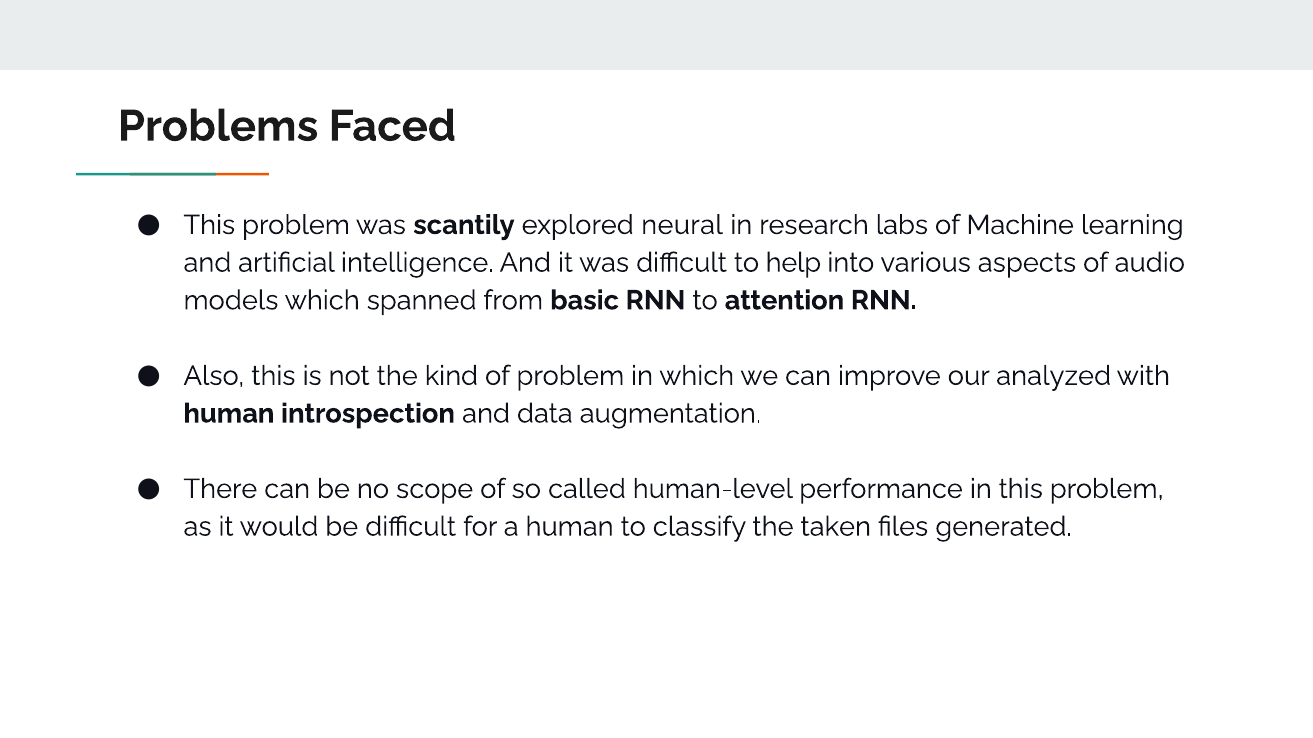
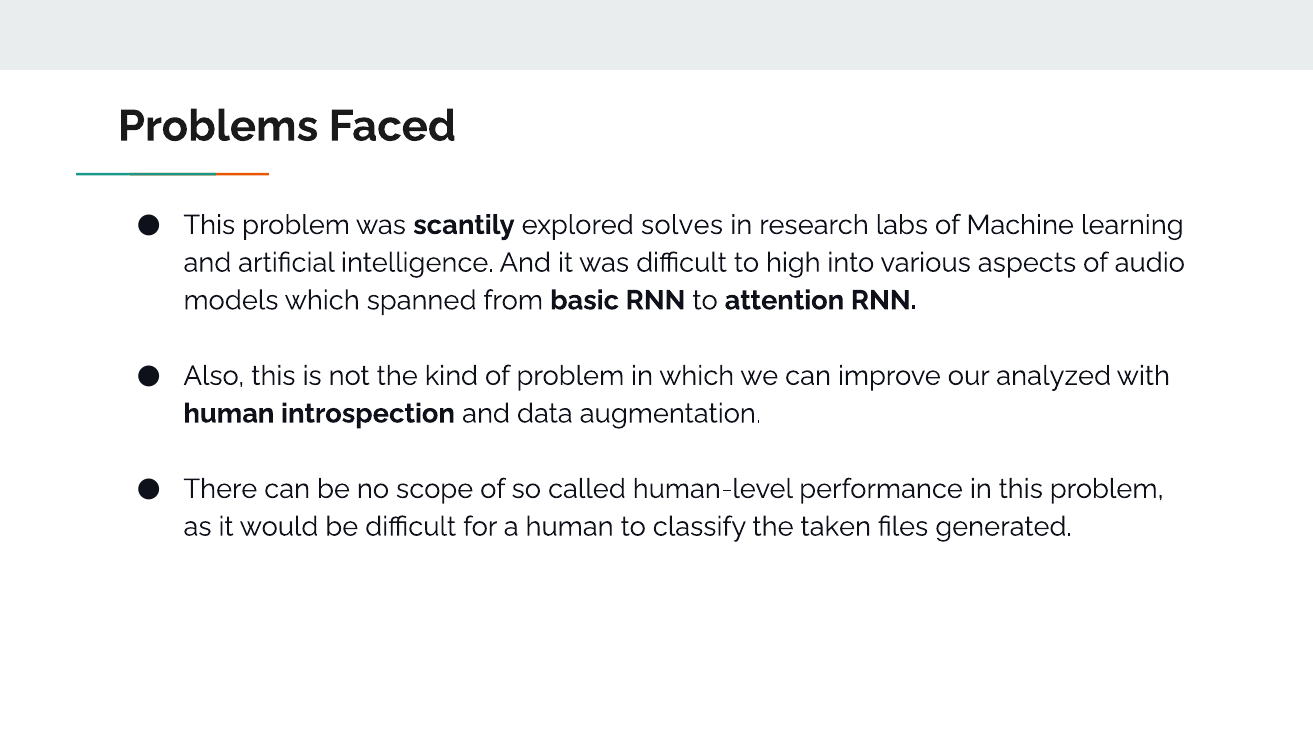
neural: neural -> solves (682, 225)
help: help -> high (793, 263)
